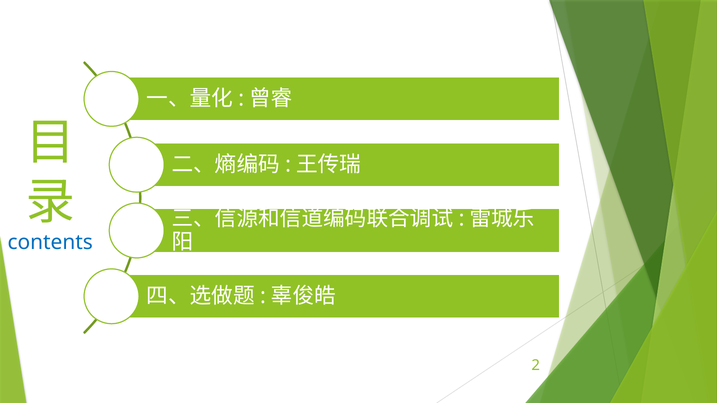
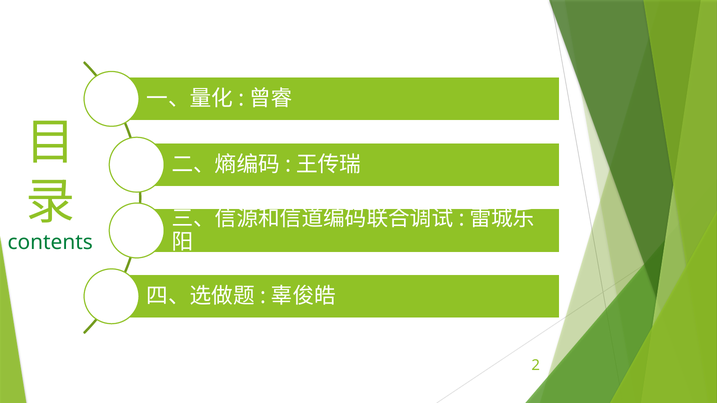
contents colour: blue -> green (50, 243)
